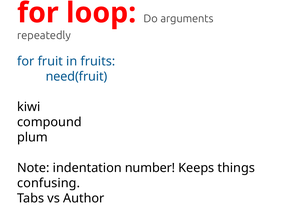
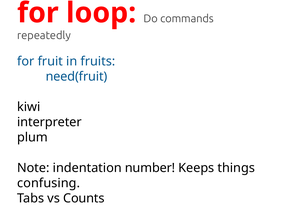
arguments: arguments -> commands (187, 19)
compound: compound -> interpreter (49, 122)
Author: Author -> Counts (84, 198)
